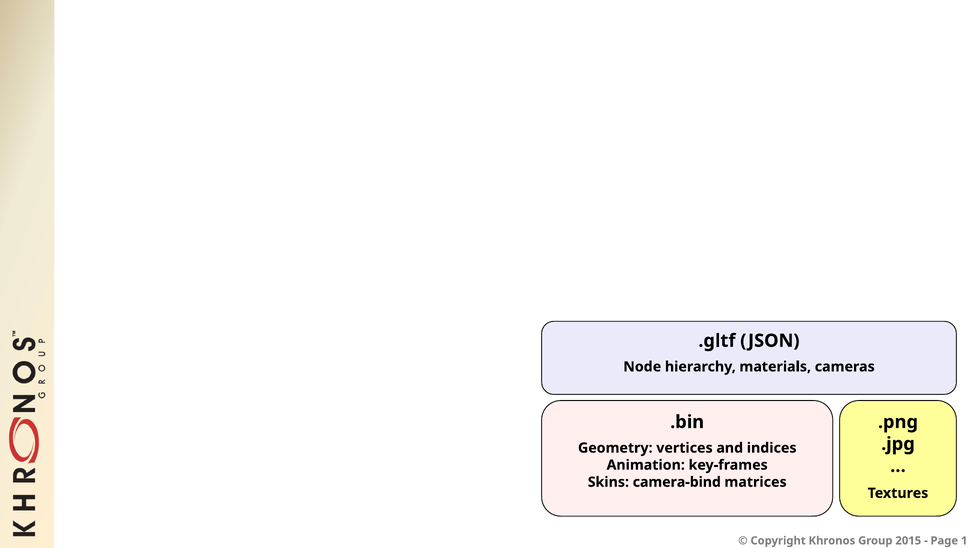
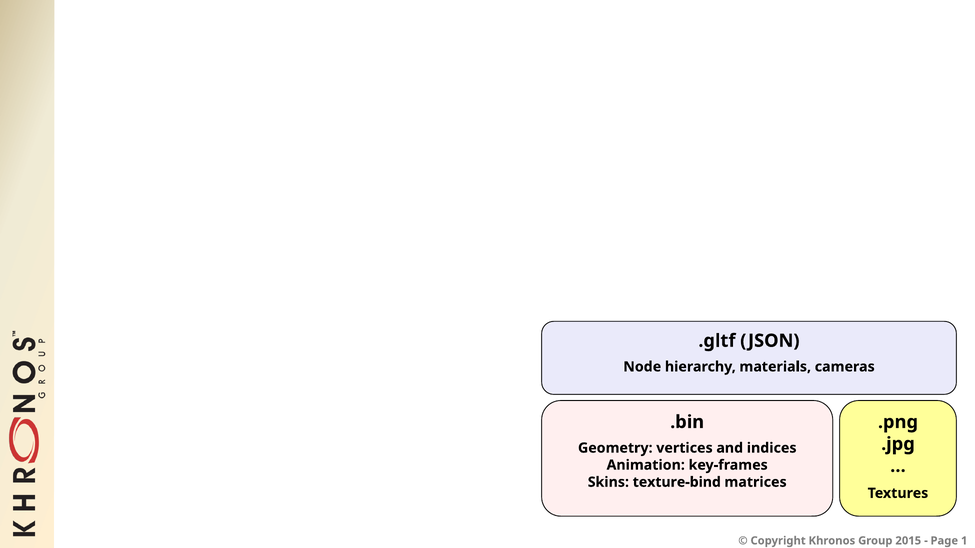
camera-bind: camera-bind -> texture-bind (677, 482)
